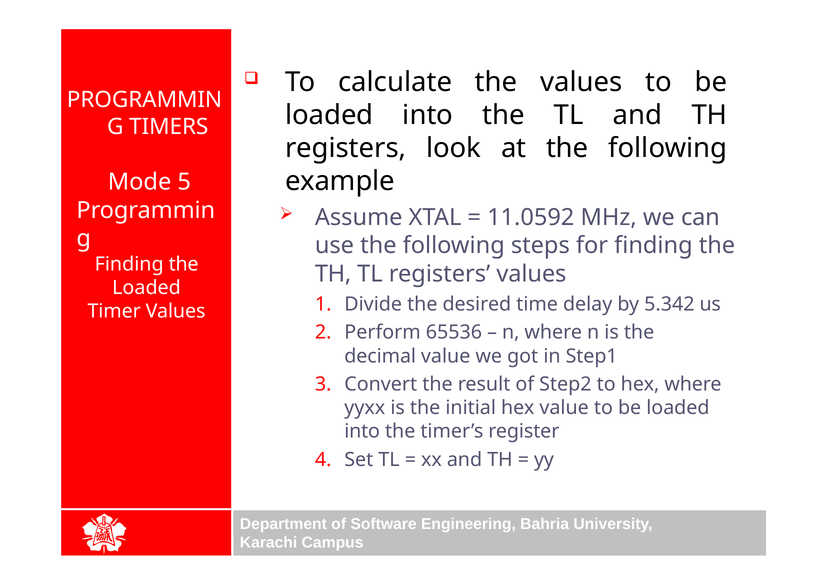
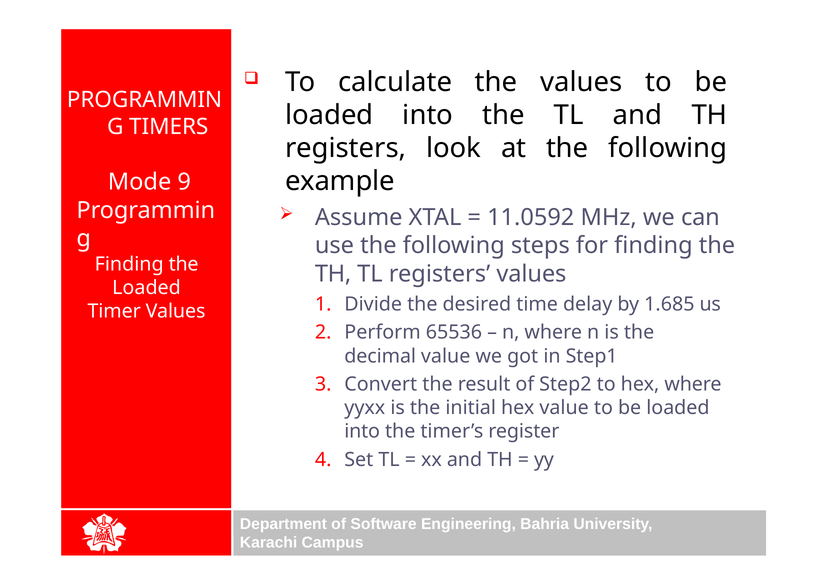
5: 5 -> 9 (184, 182)
5.342: 5.342 -> 1.685 (669, 305)
